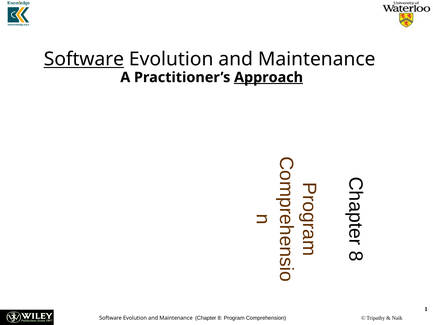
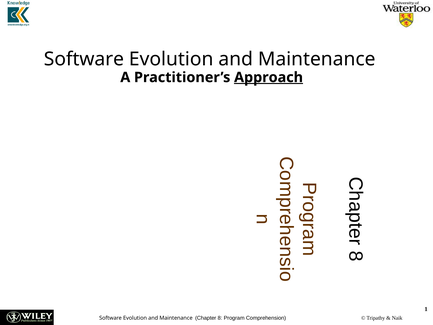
Software underline: present -> none (84, 59)
